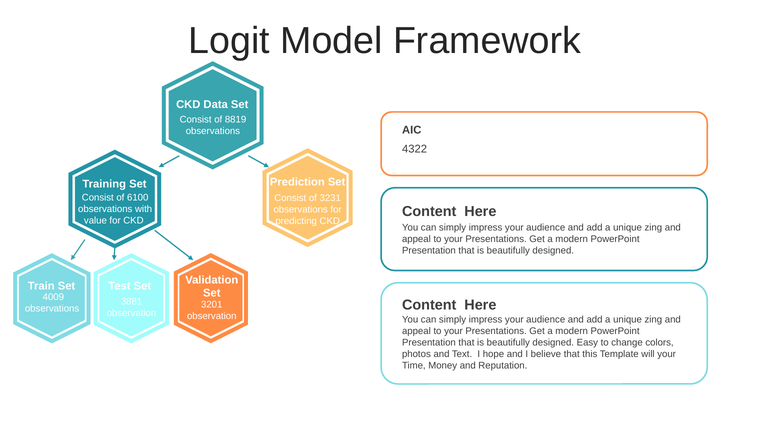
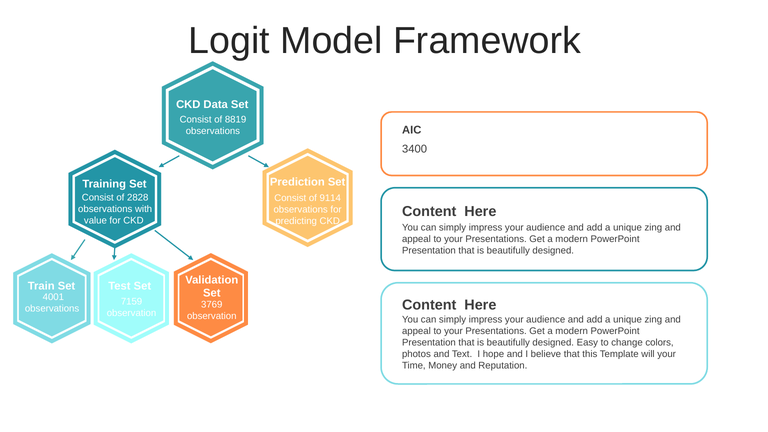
4322: 4322 -> 3400 (415, 149)
6100: 6100 -> 2828 (138, 198)
3231: 3231 -> 9114 (330, 198)
4009: 4009 -> 4001 (53, 297)
3881: 3881 -> 7159 (132, 301)
3201: 3201 -> 3769 (212, 305)
